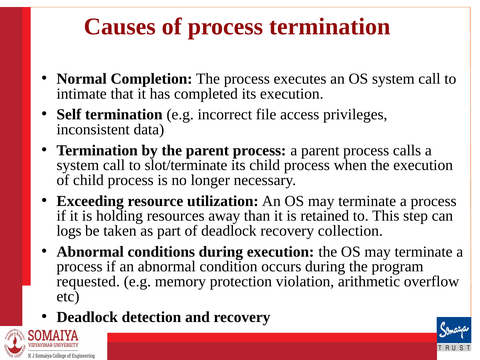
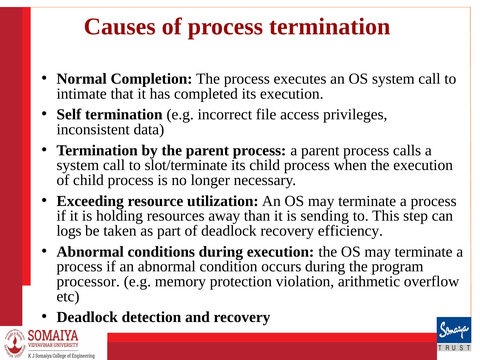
retained: retained -> sending (325, 216)
collection: collection -> efficiency (350, 231)
requested: requested -> processor (88, 281)
